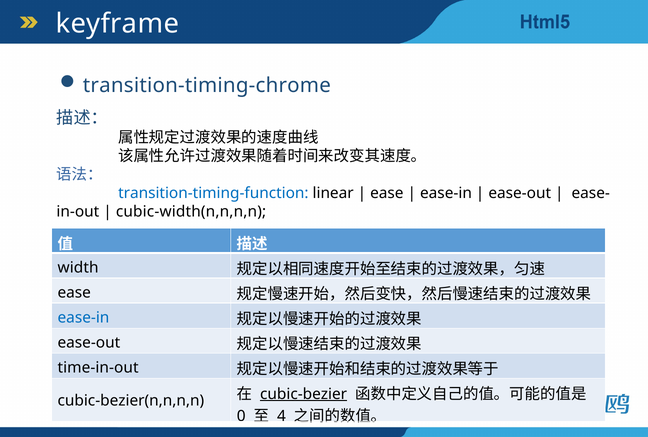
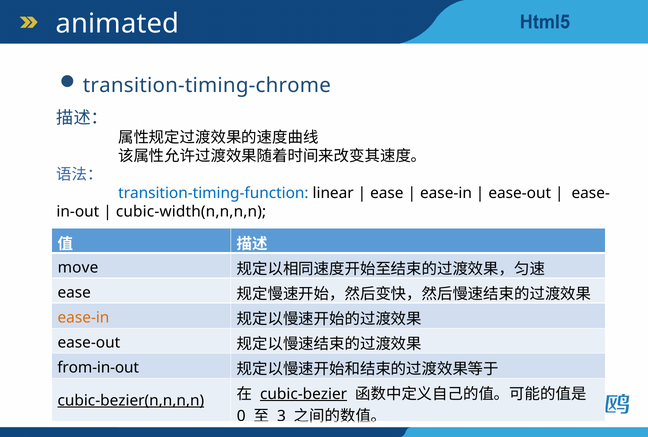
keyframe: keyframe -> animated (117, 24)
width: width -> move (78, 267)
ease-in colour: blue -> orange (83, 317)
time-in-out: time-in-out -> from-in-out (98, 367)
cubic-bezier(n,n,n,n underline: none -> present (131, 400)
4: 4 -> 3 (281, 416)
